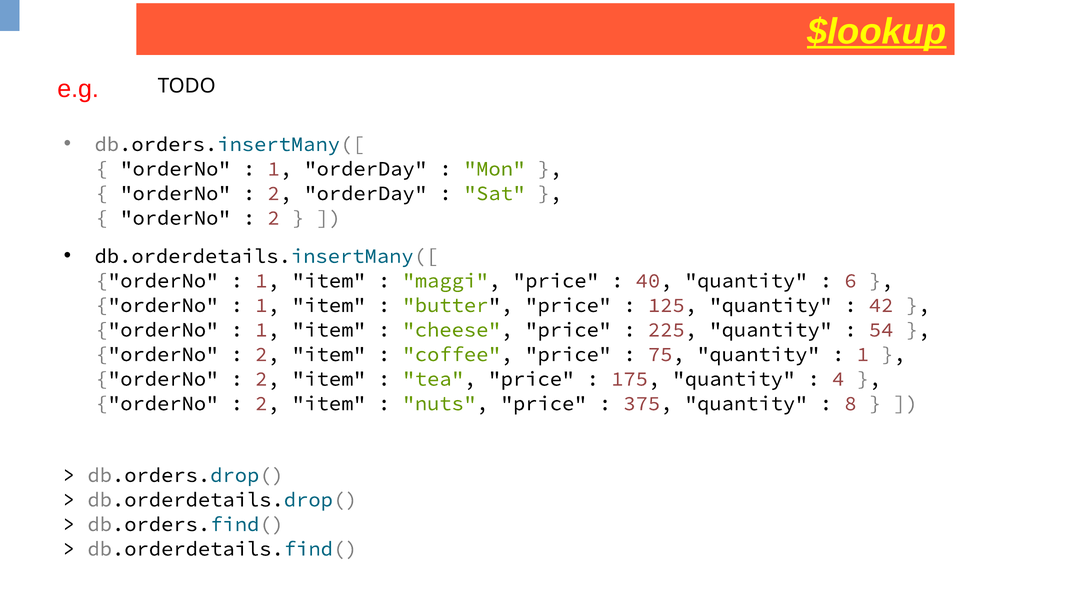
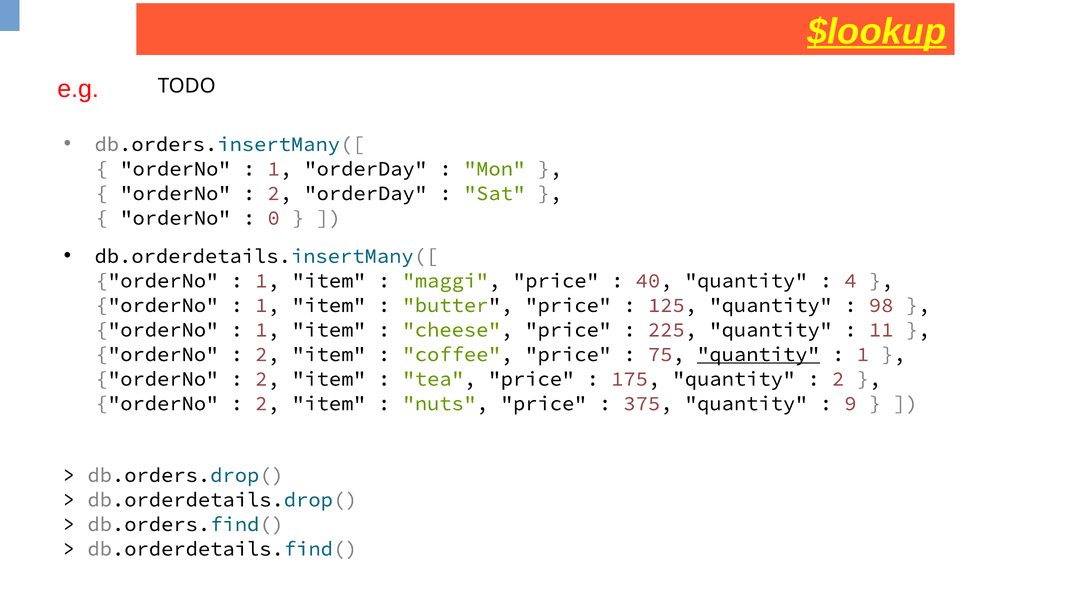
2: 2 -> 0 (274, 218)
6: 6 -> 4 (851, 281)
42: 42 -> 98 (881, 305)
54: 54 -> 11 (881, 330)
quantity underline: none -> present (758, 354)
4: 4 -> 2 (838, 379)
8: 8 -> 9 (851, 403)
